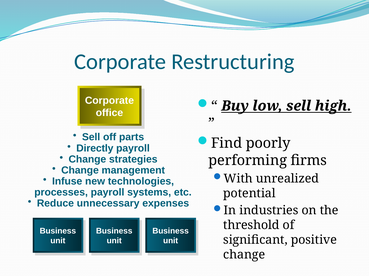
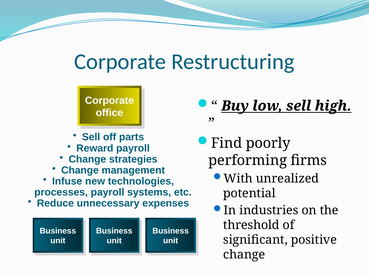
Directly: Directly -> Reward (95, 149)
